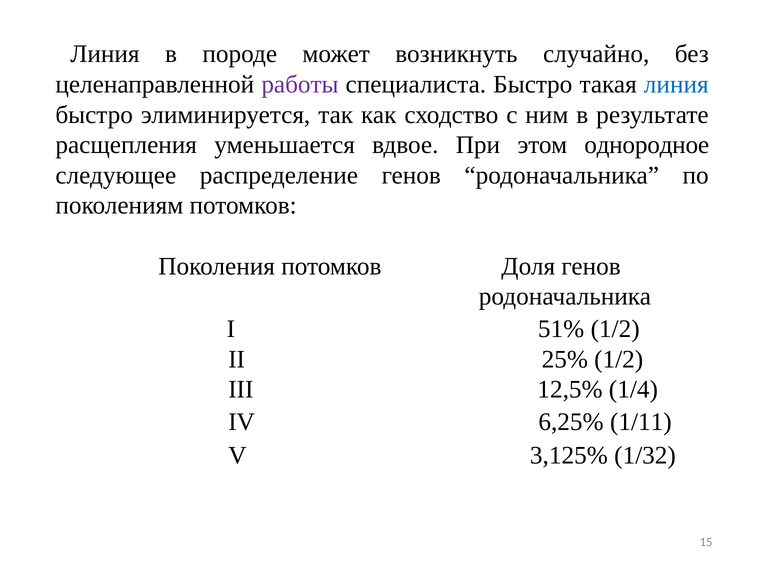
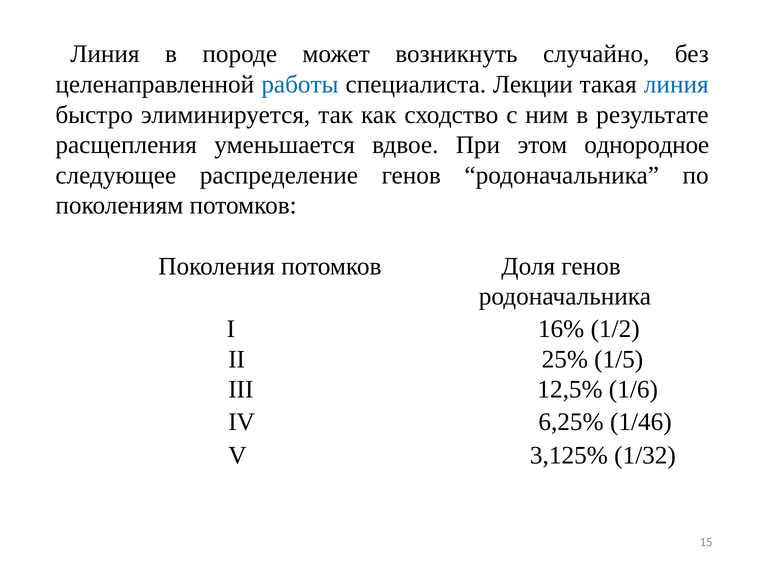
работы colour: purple -> blue (300, 84)
специалиста Быстро: Быстро -> Лекции (533, 84)
51%: 51% -> 16% (561, 329)
25% 1/2: 1/2 -> 1/5 (619, 359)
1/4: 1/4 -> 1/6 (633, 390)
1/11: 1/11 -> 1/46 (641, 422)
